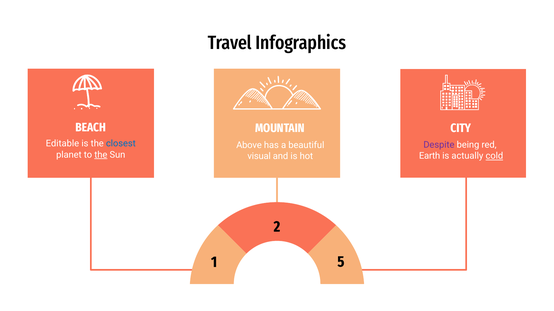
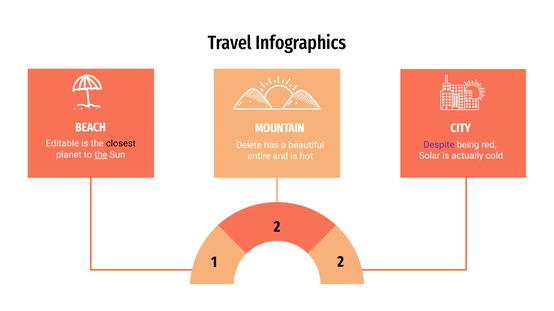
closest colour: blue -> black (121, 144)
Above: Above -> Delete (249, 145)
Earth: Earth -> Solar (430, 156)
cold underline: present -> none (494, 156)
visual: visual -> entire (259, 156)
1 5: 5 -> 2 (341, 262)
